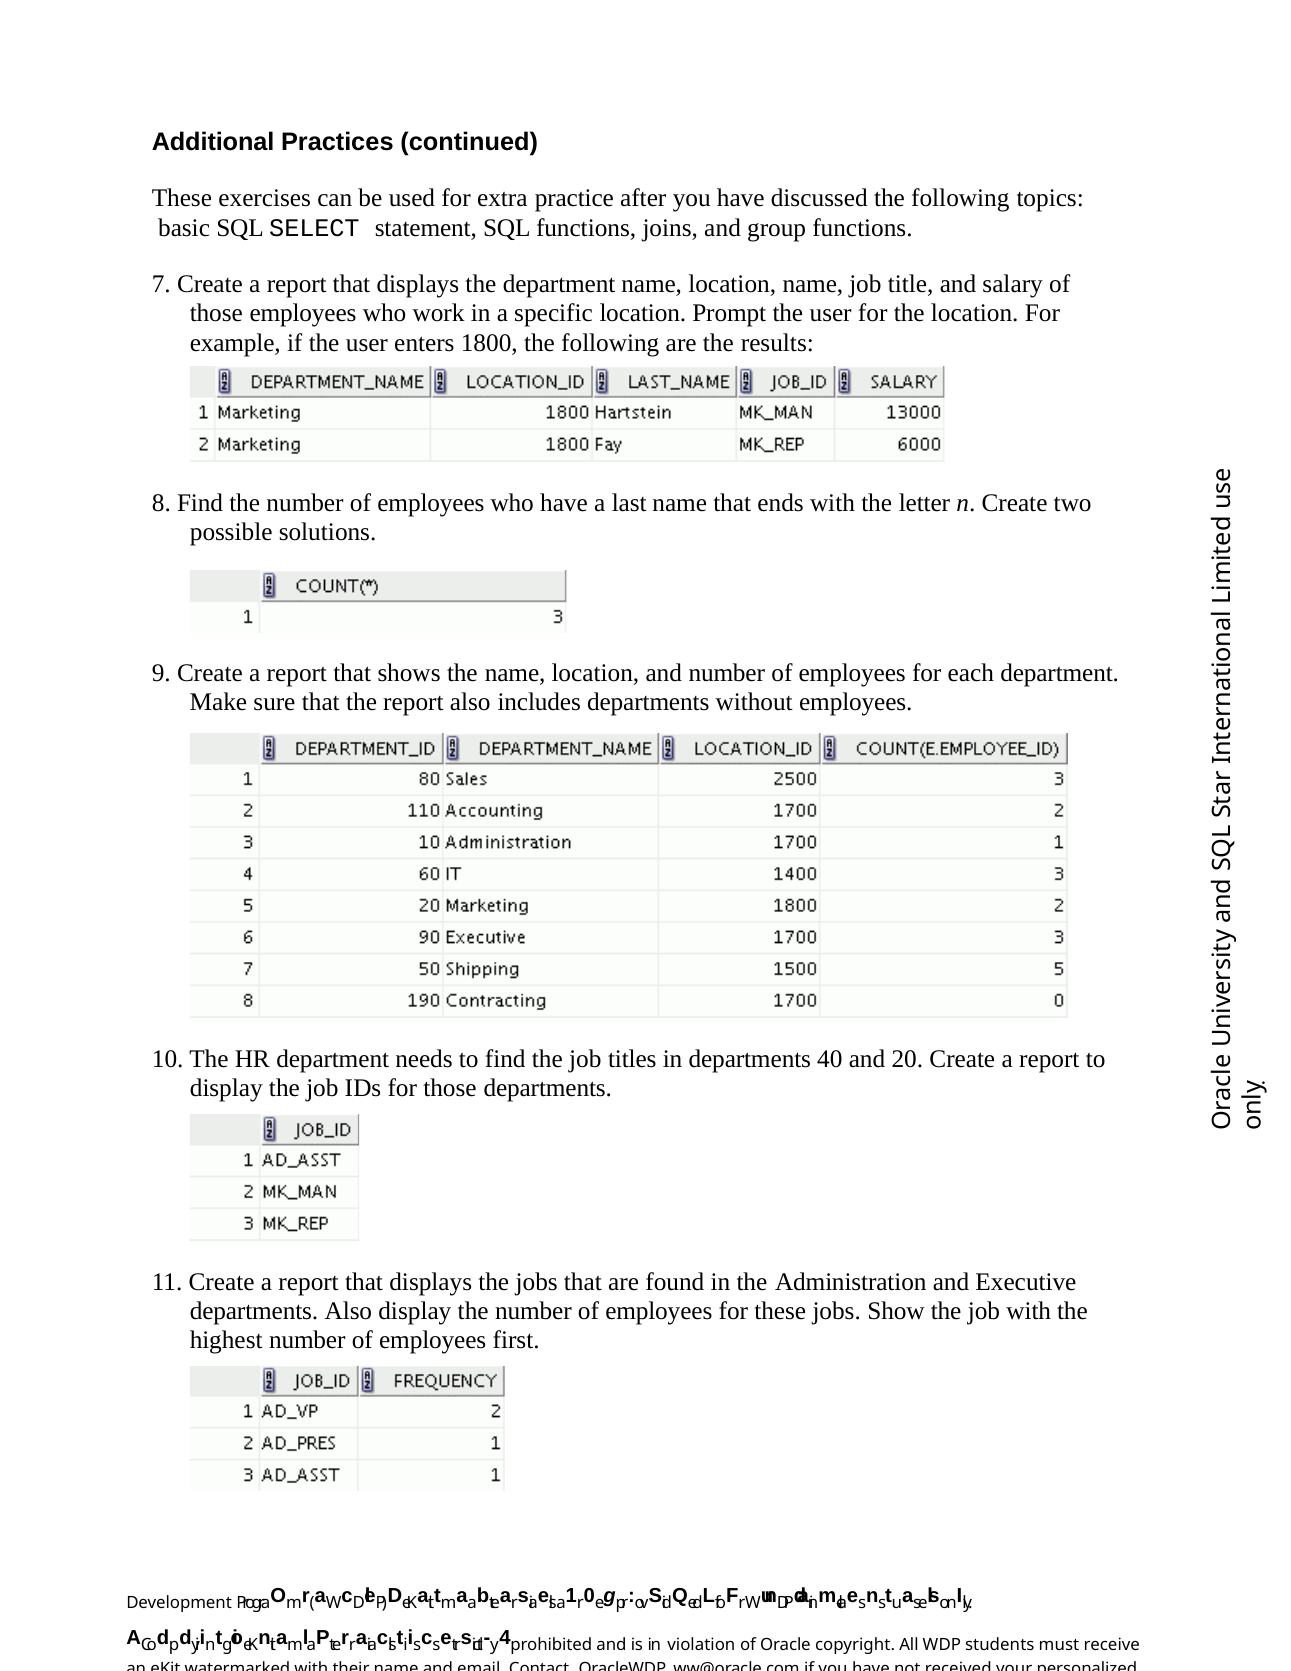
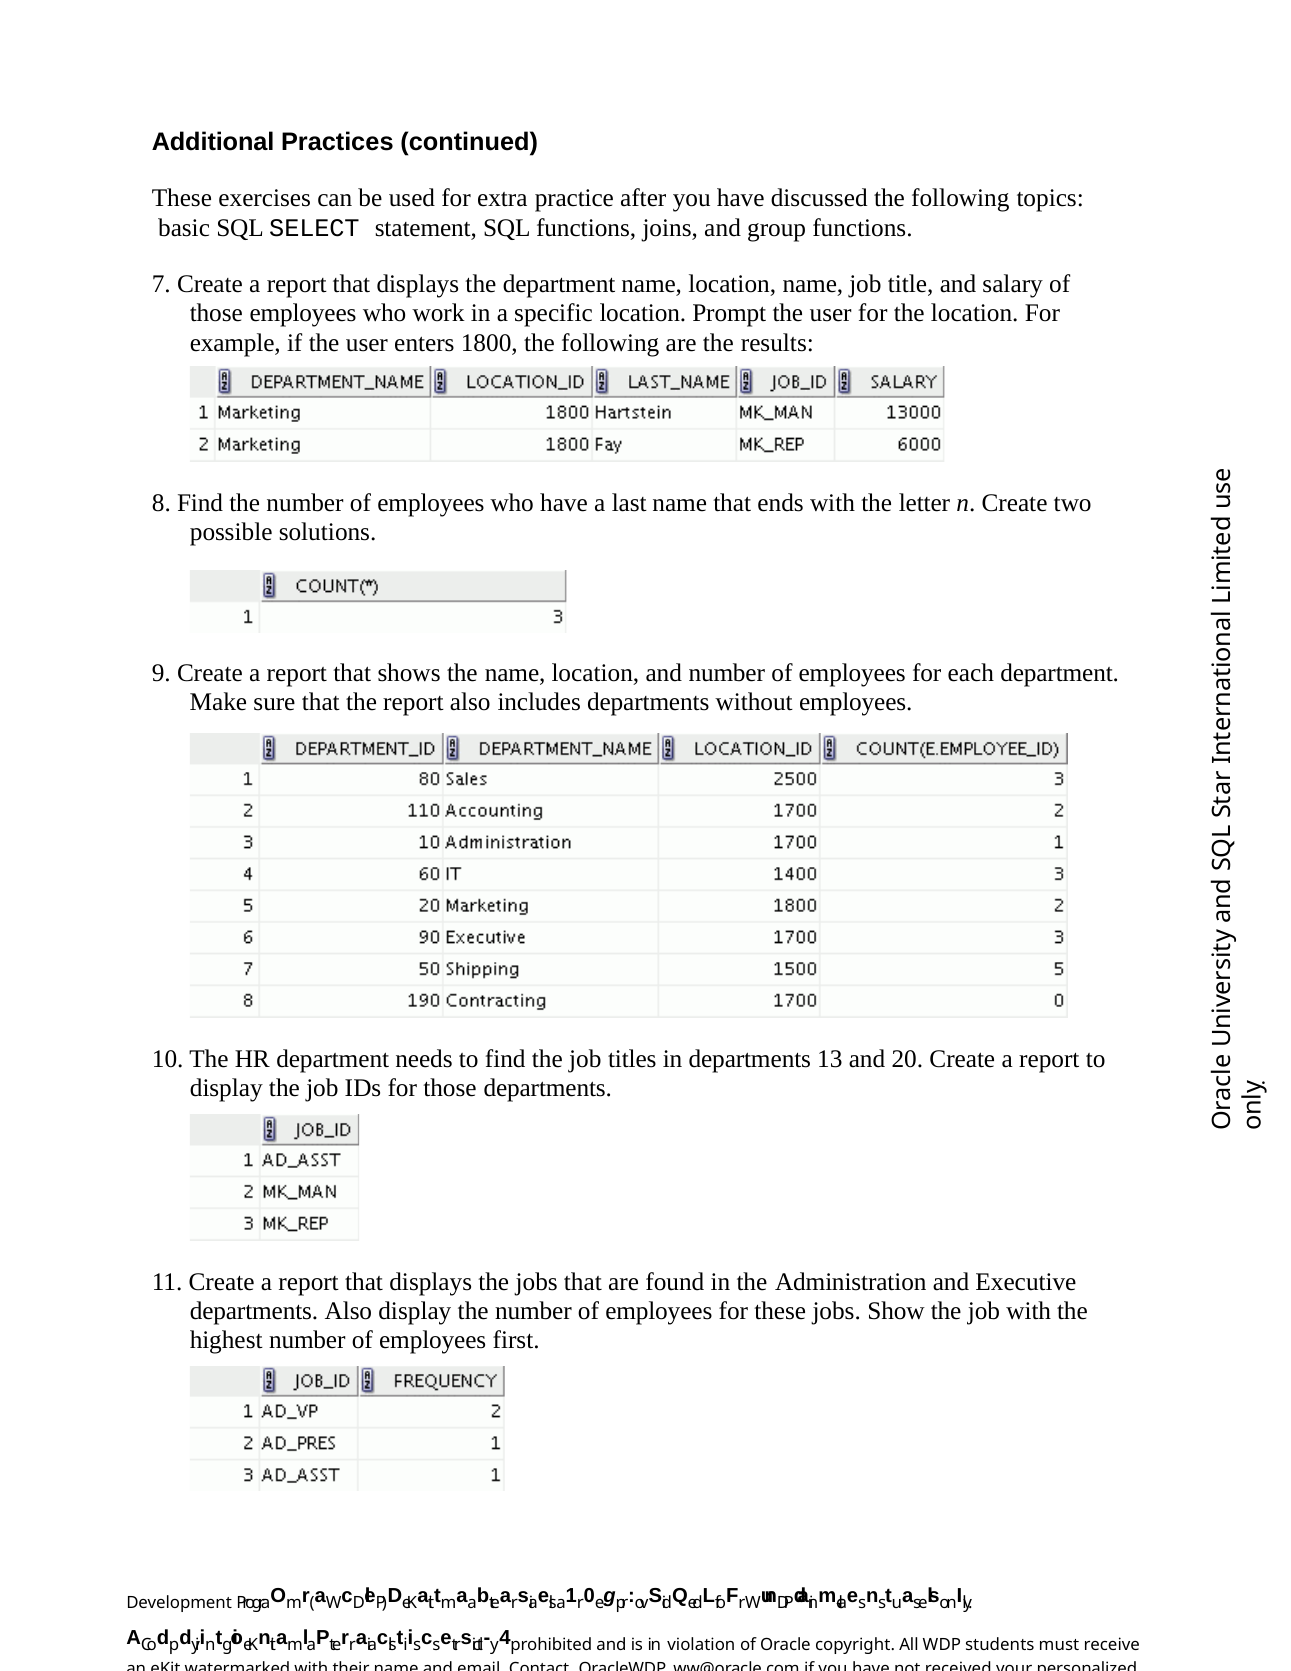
40: 40 -> 13 (830, 1059)
